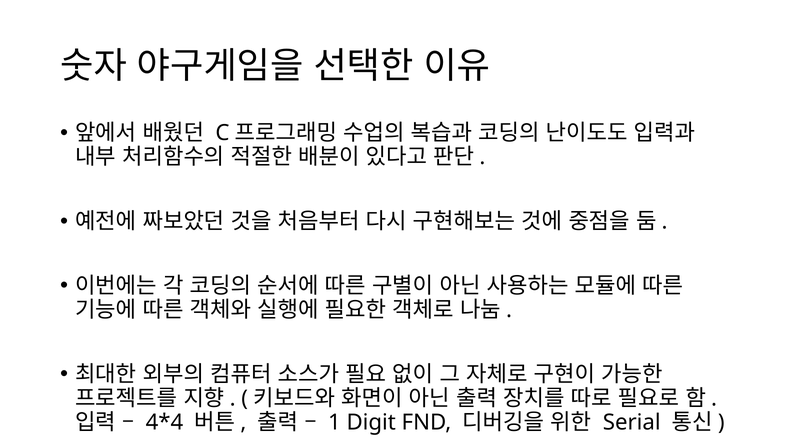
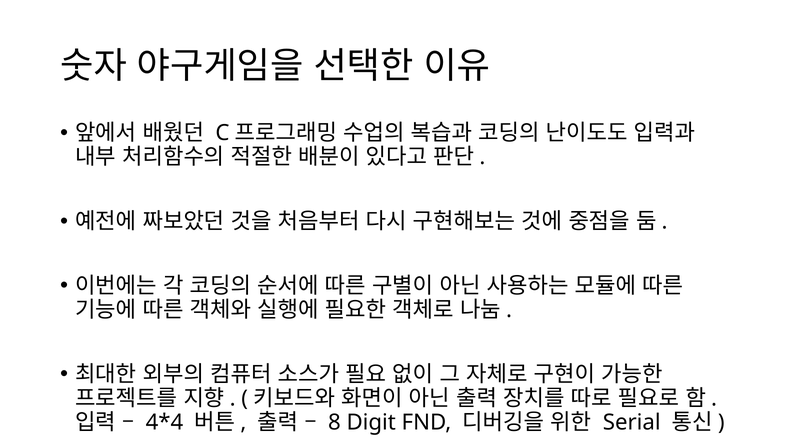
1: 1 -> 8 (334, 423)
